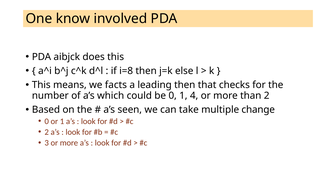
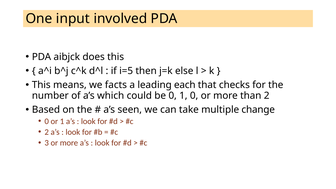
know: know -> input (73, 19)
i=8: i=8 -> i=5 (126, 71)
leading then: then -> each (185, 85)
1 4: 4 -> 0 (194, 96)
